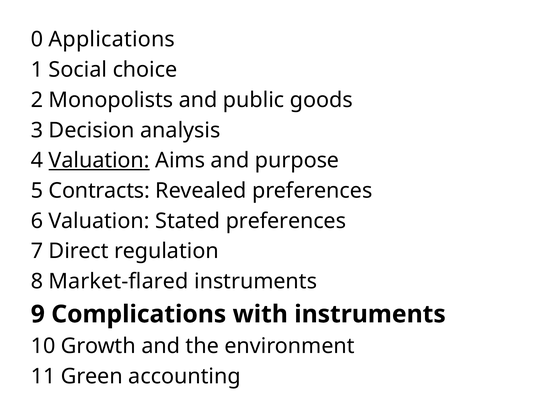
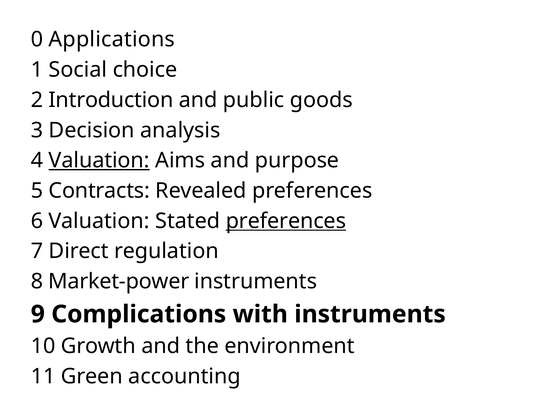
Monopolists: Monopolists -> Introduction (111, 100)
preferences underline: none -> present (286, 221)
Market-flared: Market-flared -> Market-power (119, 281)
